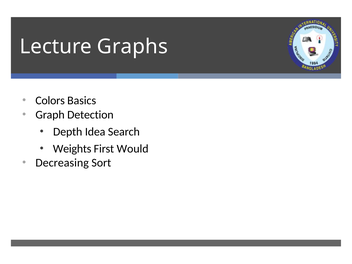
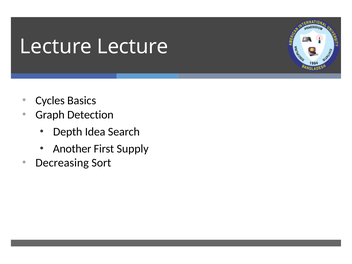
Lecture Graphs: Graphs -> Lecture (133, 47)
Colors: Colors -> Cycles (50, 101)
Weights: Weights -> Another (72, 149)
Would: Would -> Supply (133, 149)
